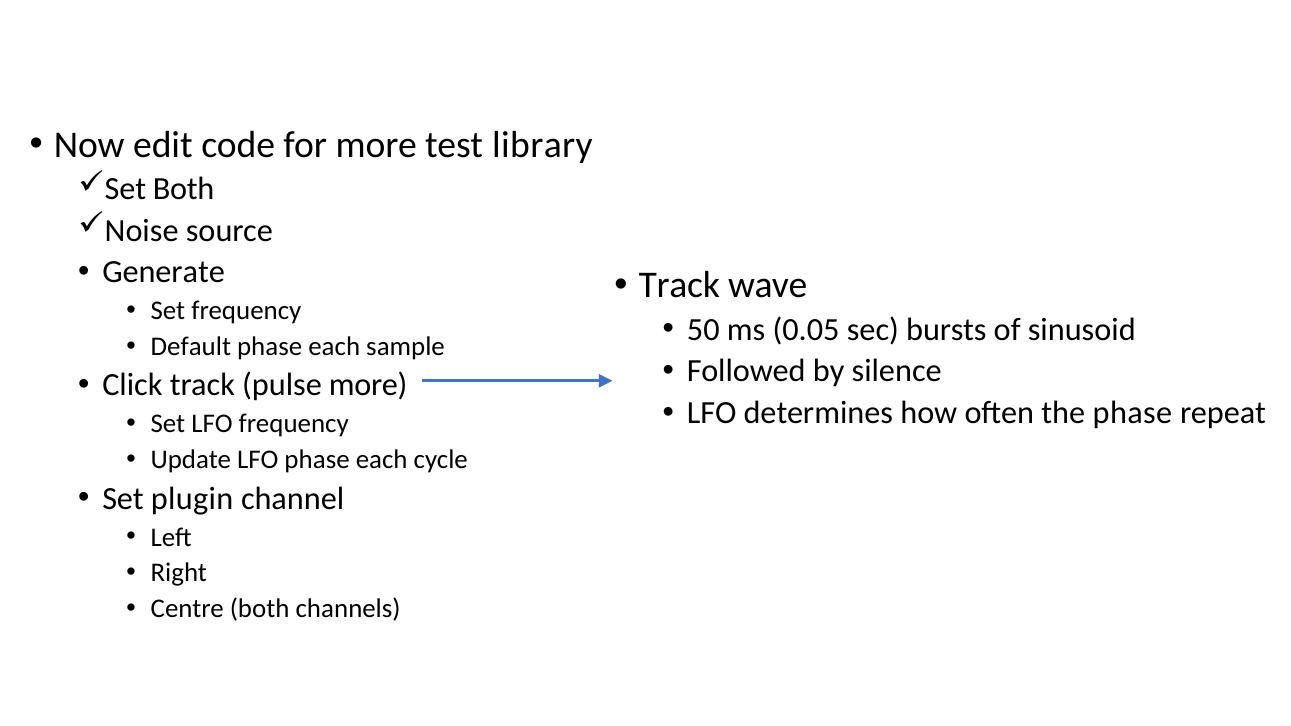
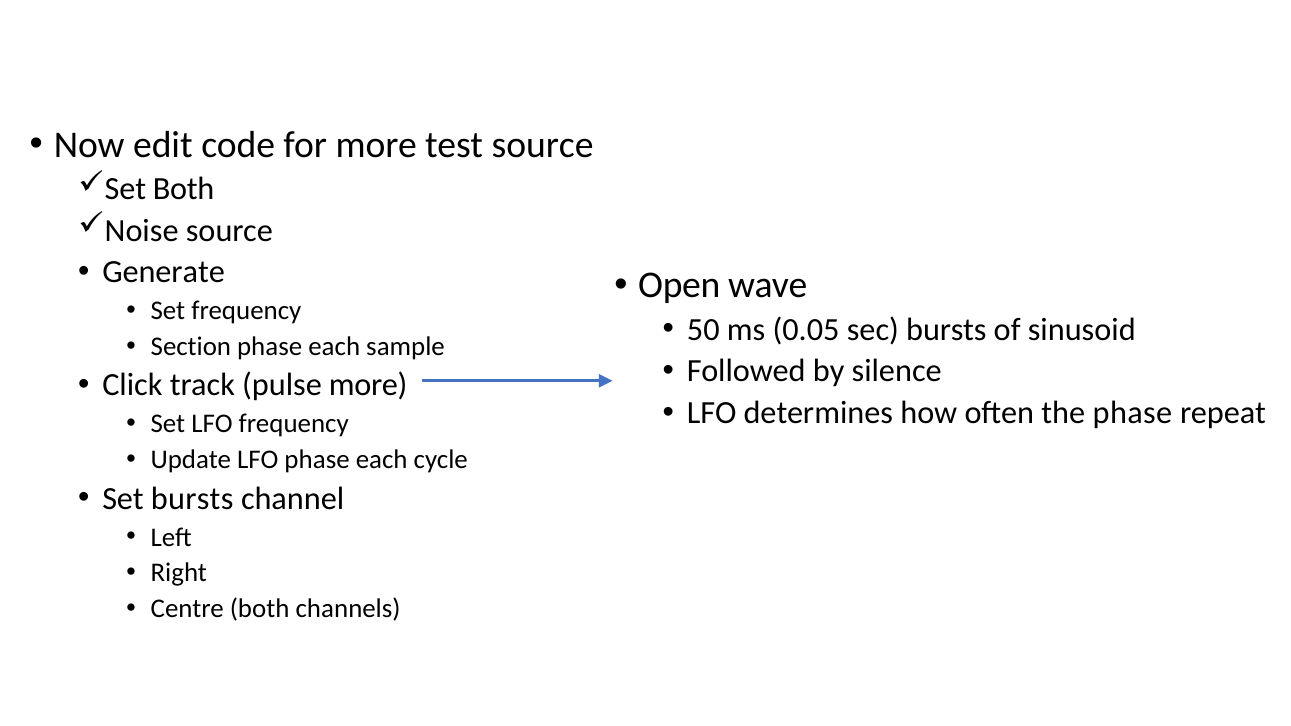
test library: library -> source (543, 145)
Track: Track -> Open (679, 285)
Default: Default -> Section (191, 347)
Set plugin: plugin -> bursts (192, 499)
